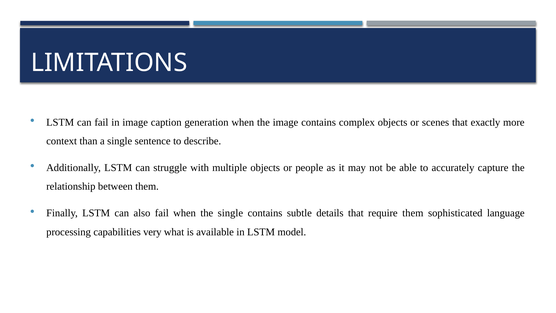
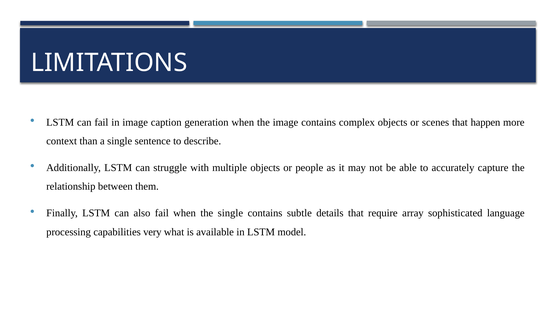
exactly: exactly -> happen (486, 122)
require them: them -> array (413, 213)
